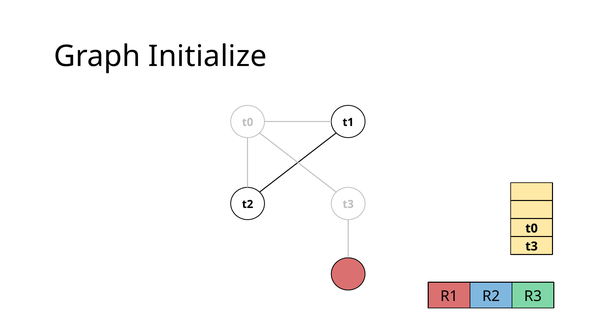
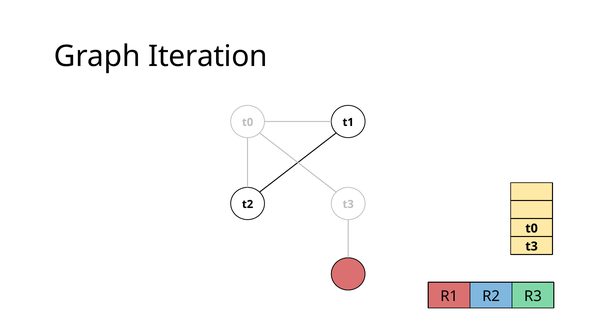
Initialize: Initialize -> Iteration (208, 56)
